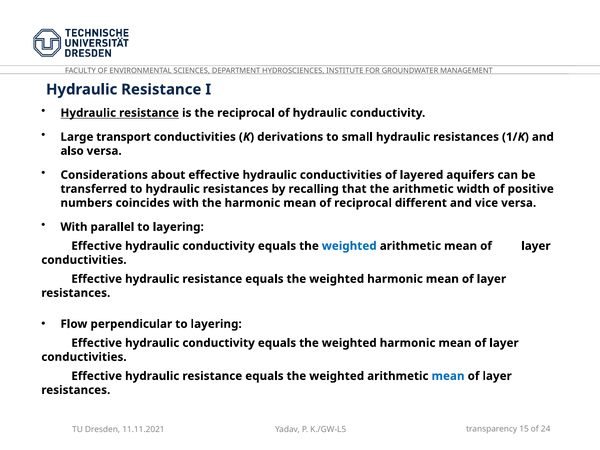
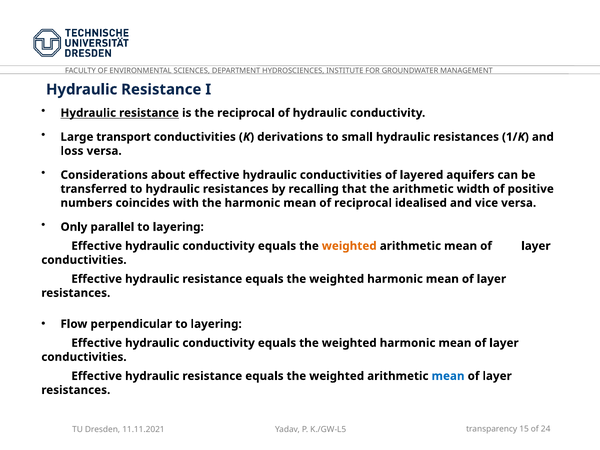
also: also -> loss (72, 151)
different: different -> idealised (421, 203)
With: With -> Only (74, 227)
weighted colour: blue -> orange (349, 246)
